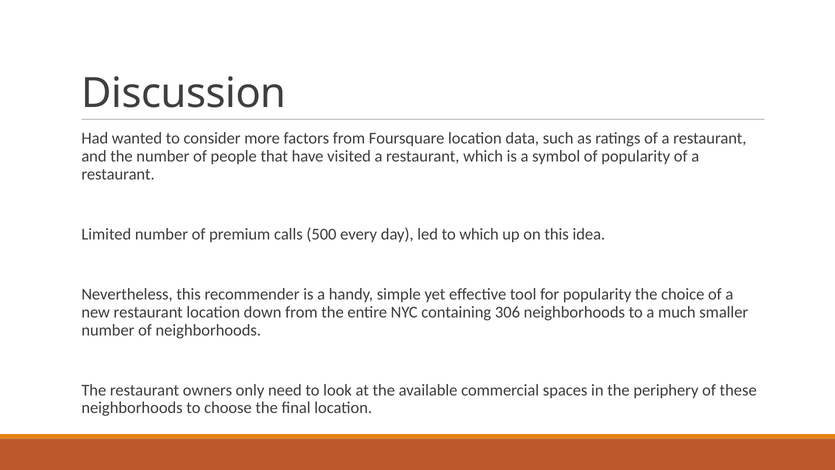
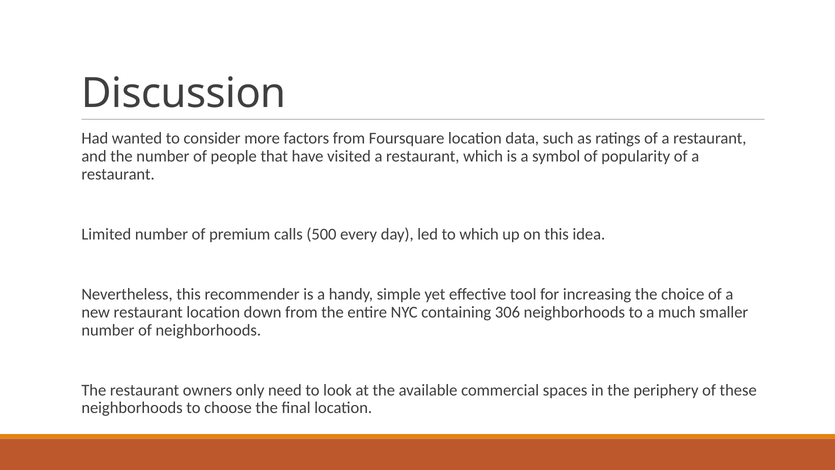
for popularity: popularity -> increasing (597, 294)
